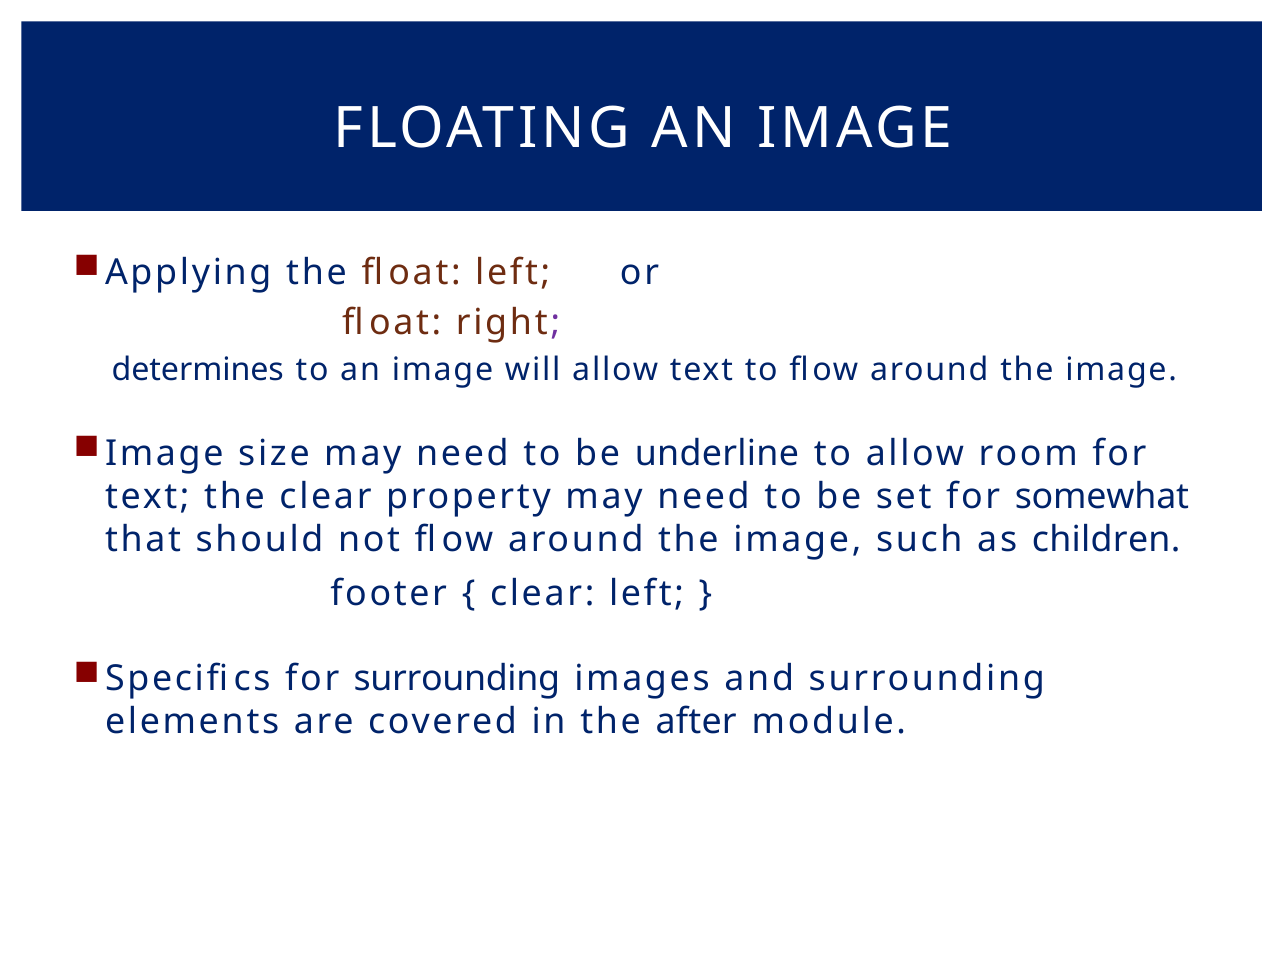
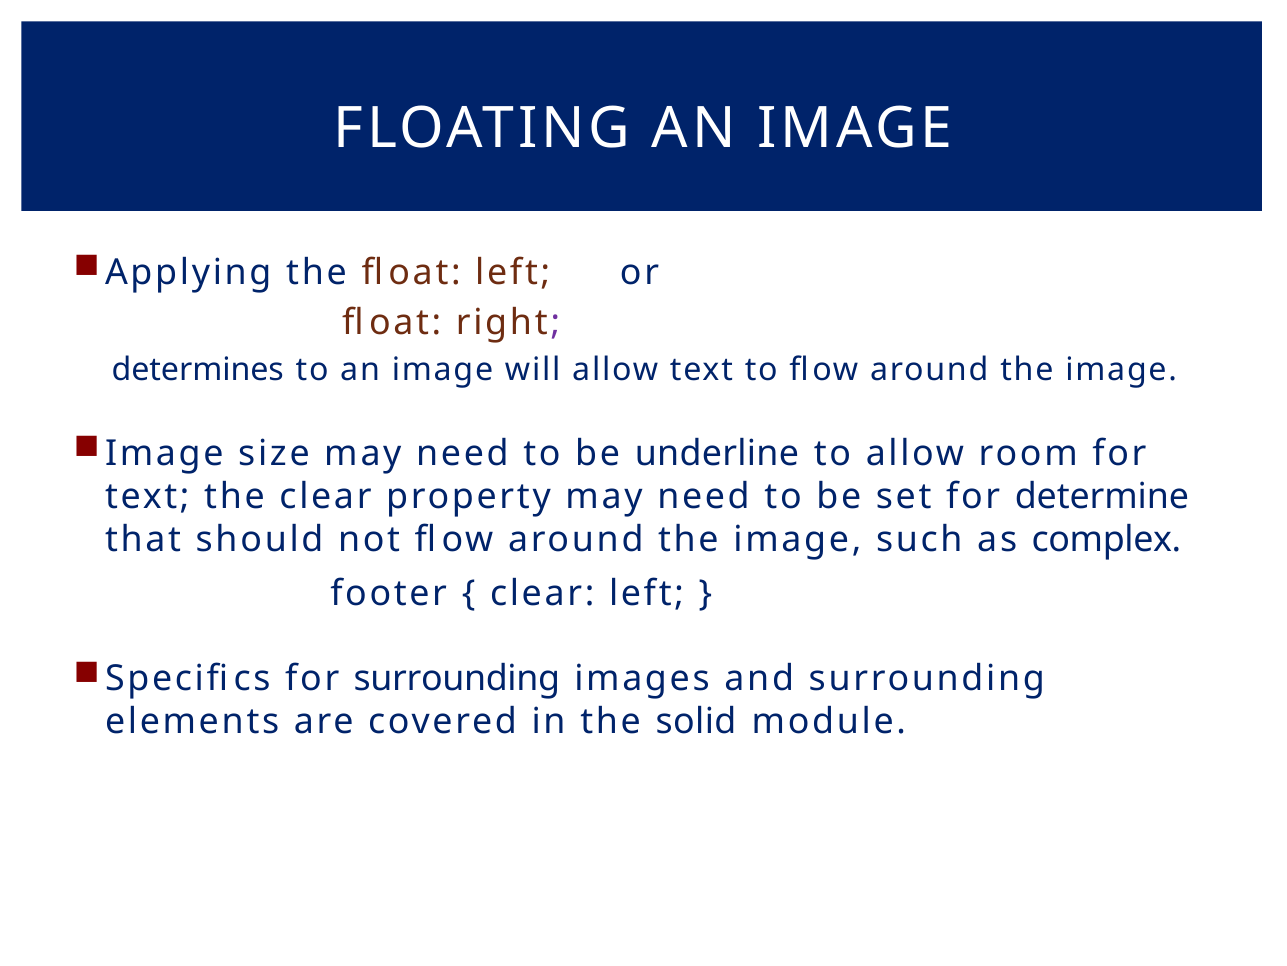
somewhat: somewhat -> determine (1102, 496)
children: children -> complex (1106, 539)
after: after -> solid (696, 722)
